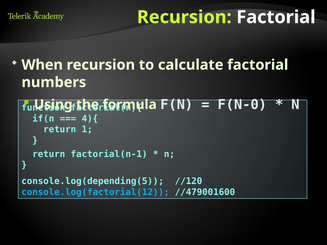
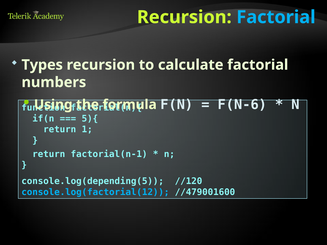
Factorial colour: white -> light blue (276, 17)
When: When -> Types (42, 65)
F(N-0: F(N-0 -> F(N-6 (242, 105)
4){: 4){ -> 5){ (90, 119)
